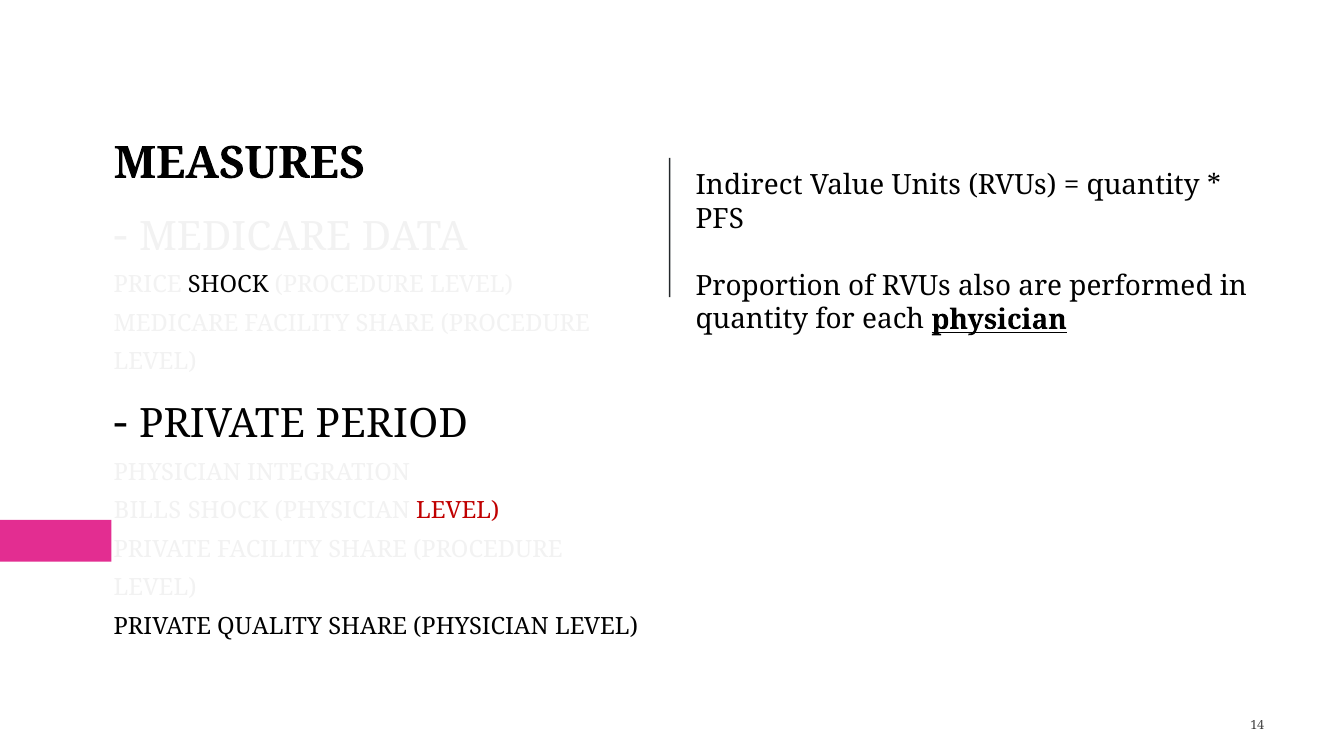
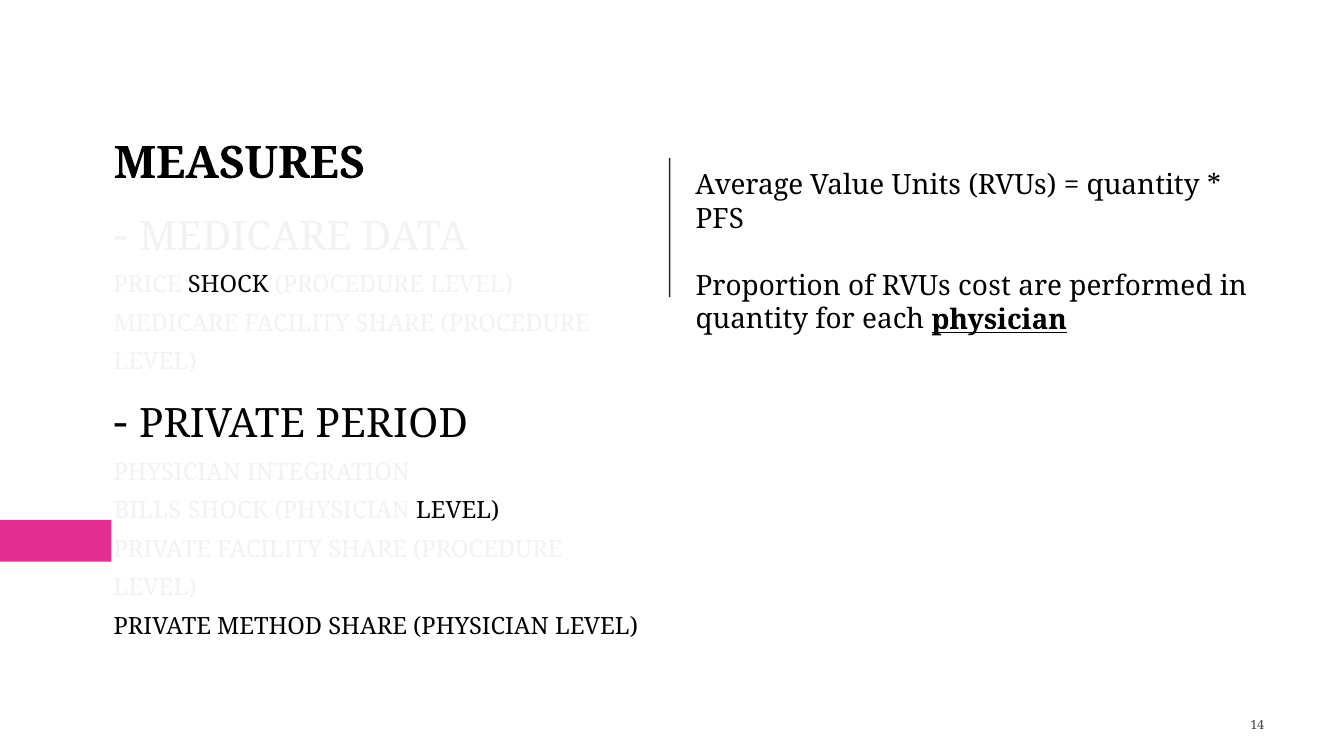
Indirect: Indirect -> Average (749, 186)
also: also -> cost (984, 286)
LEVEL colour: red -> black (458, 511)
QUALITY: QUALITY -> METHOD (270, 626)
